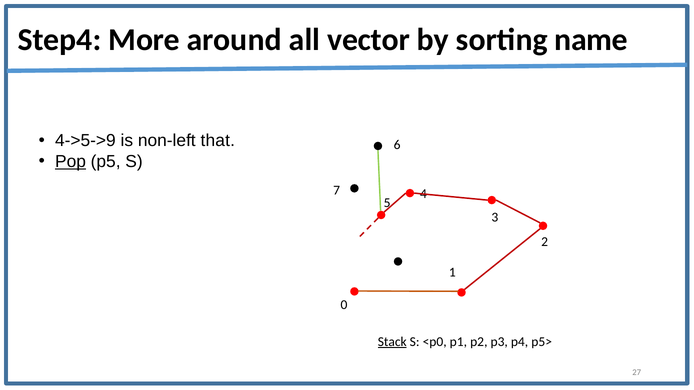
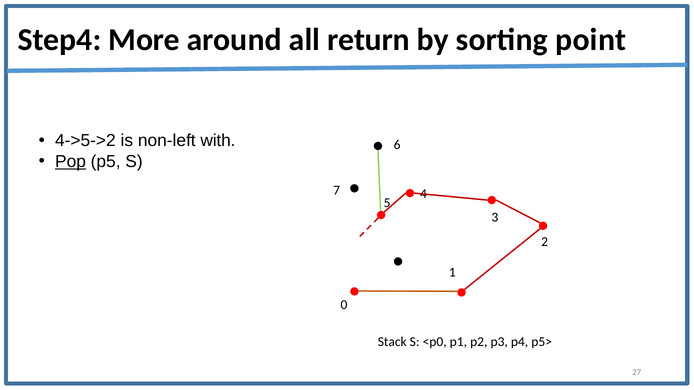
vector: vector -> return (369, 40)
name: name -> point (591, 40)
4->5->9: 4->5->9 -> 4->5->2 (85, 141)
that: that -> with (218, 141)
Stack underline: present -> none (392, 342)
